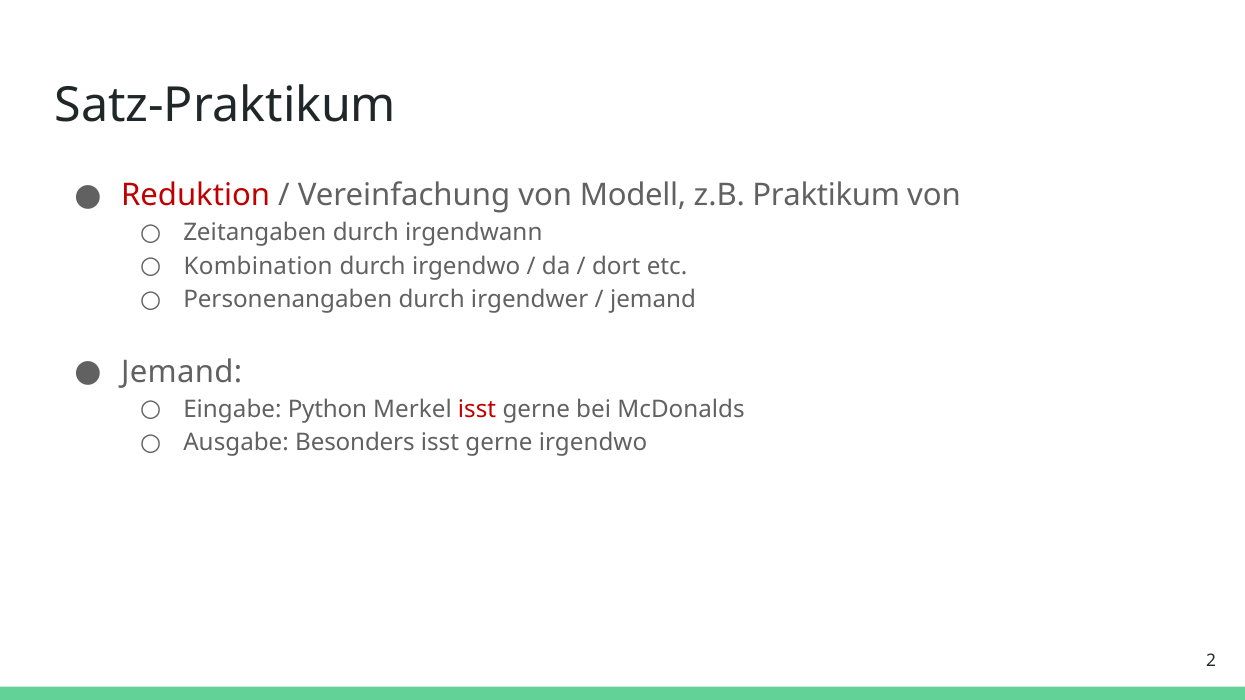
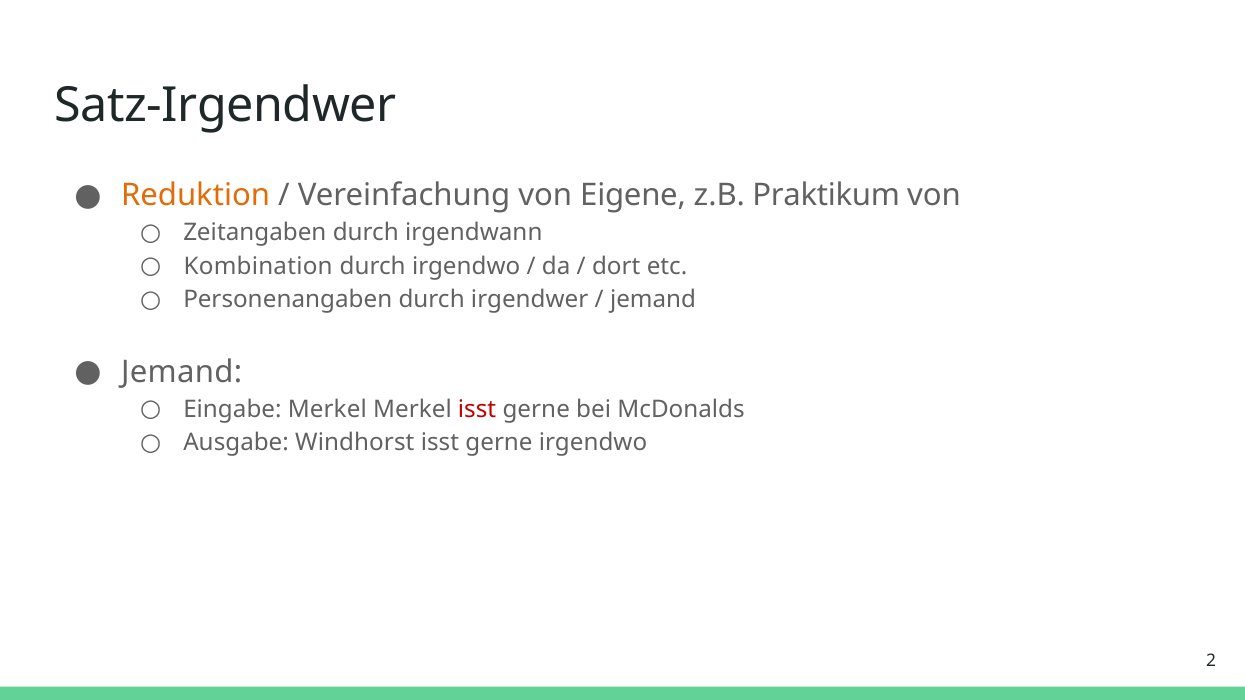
Satz-Praktikum: Satz-Praktikum -> Satz-Irgendwer (226, 105)
Reduktion colour: red -> orange (196, 196)
Modell: Modell -> Eigene (633, 196)
Eingabe Python: Python -> Merkel (327, 409)
Besonders: Besonders -> Windhorst (355, 443)
